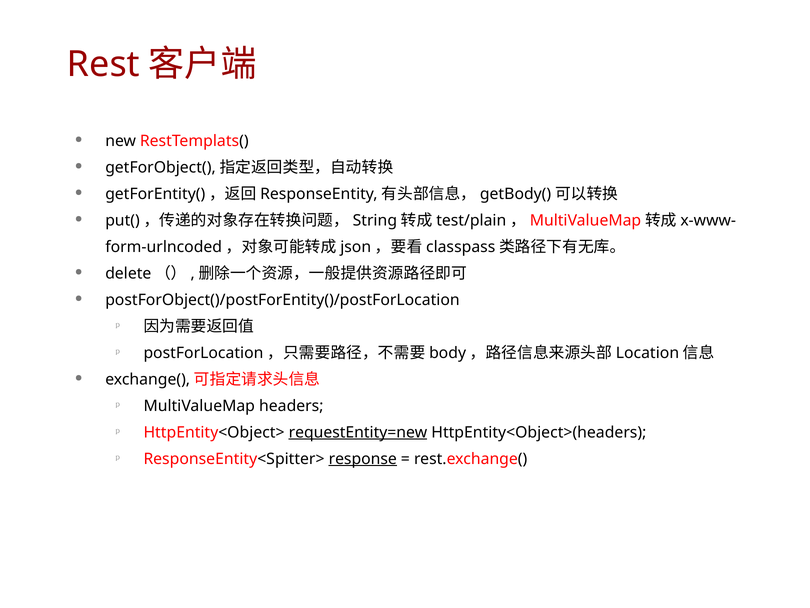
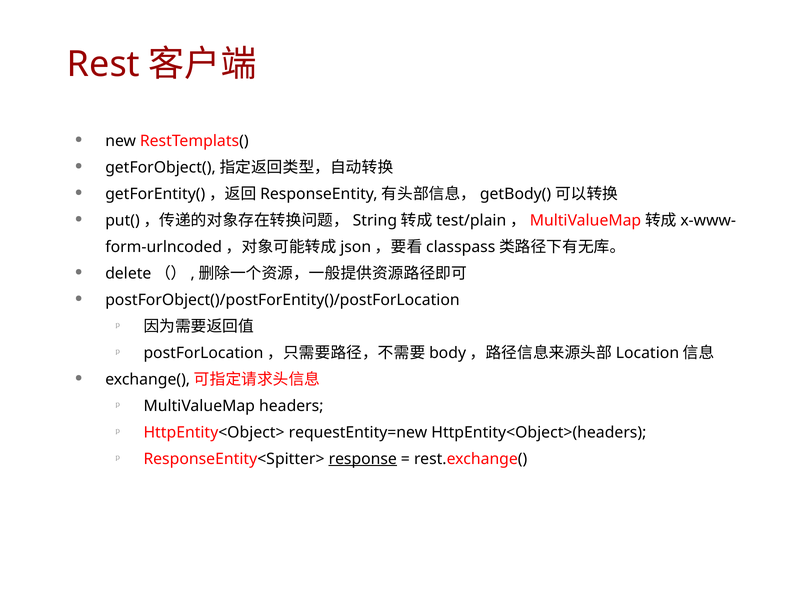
requestEntity=new underline: present -> none (358, 432)
